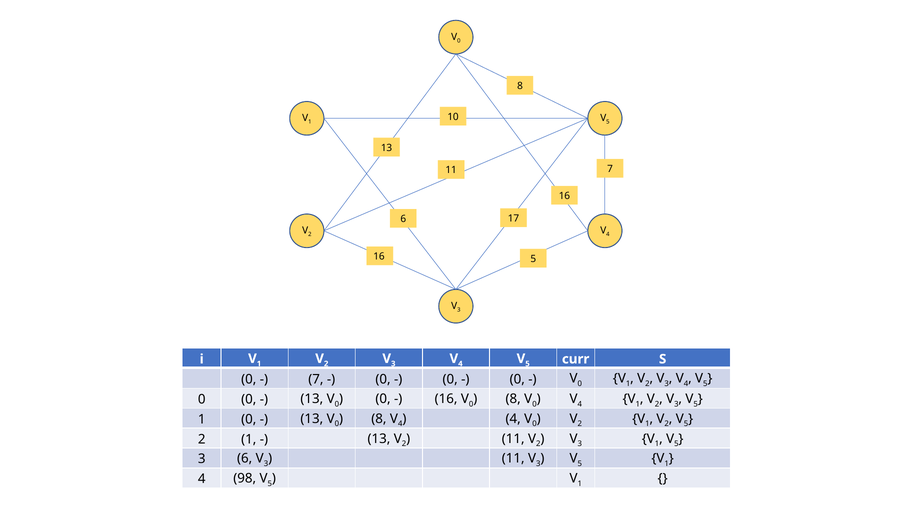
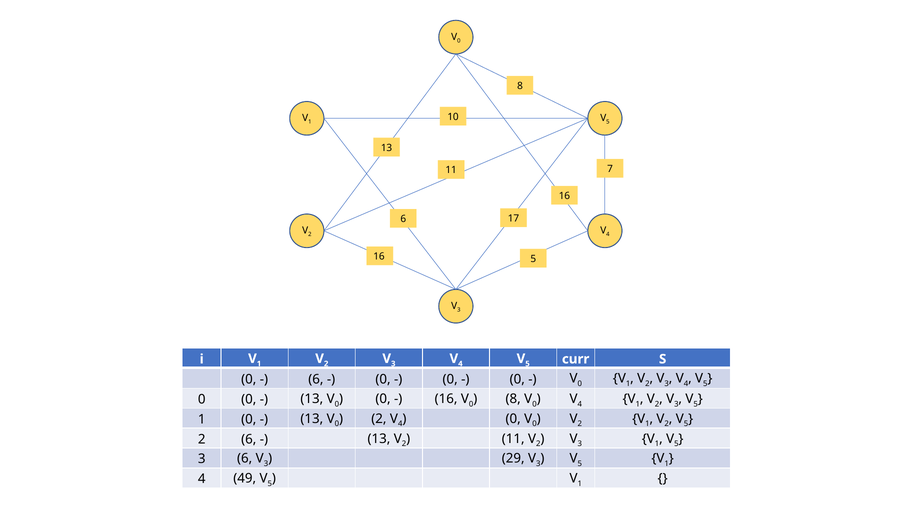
7: 7 -> 6 (316, 380)
8: 8 -> 2 (379, 419)
4: 4 -> 0 (513, 419)
2 1: 1 -> 6 (249, 440)
11: 11 -> 29 (513, 459)
98: 98 -> 49 (245, 479)
